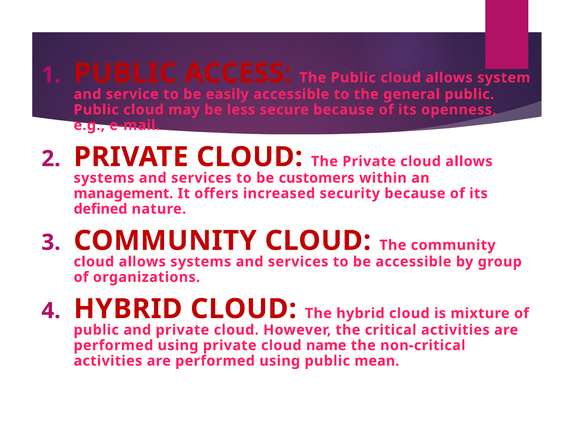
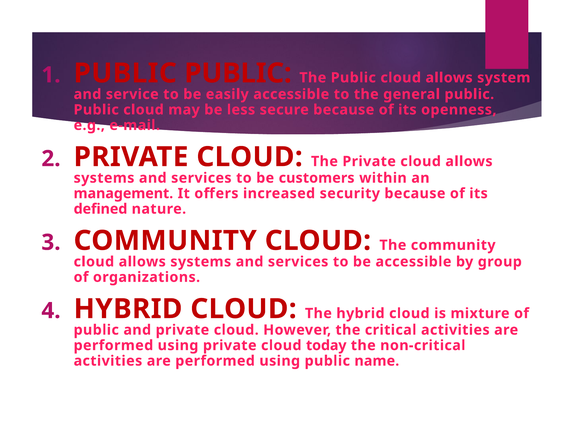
ACCESS: ACCESS -> PUBLIC (238, 73)
name: name -> today (326, 345)
mean: mean -> name (377, 361)
